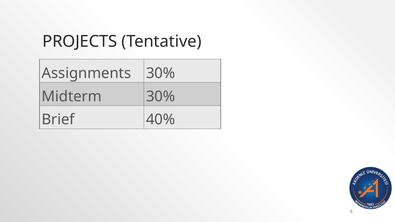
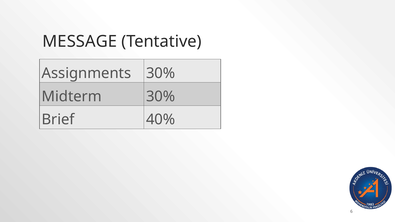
PROJECTS: PROJECTS -> MESSAGE (80, 41)
